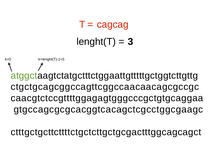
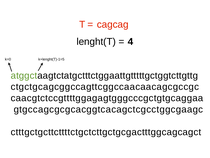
3: 3 -> 4 (130, 41)
